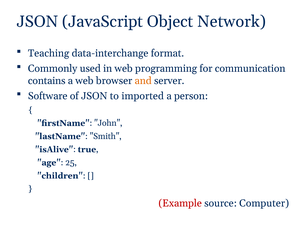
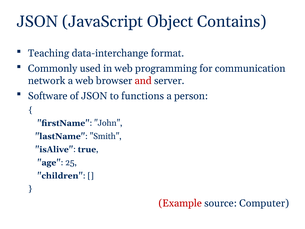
Network: Network -> Contains (232, 21)
contains: contains -> network (47, 81)
and colour: orange -> red (143, 81)
imported: imported -> functions (143, 96)
